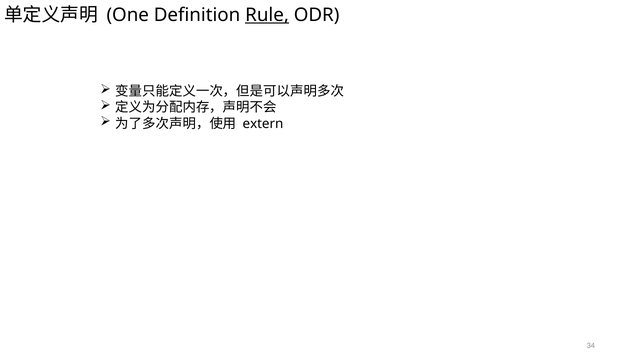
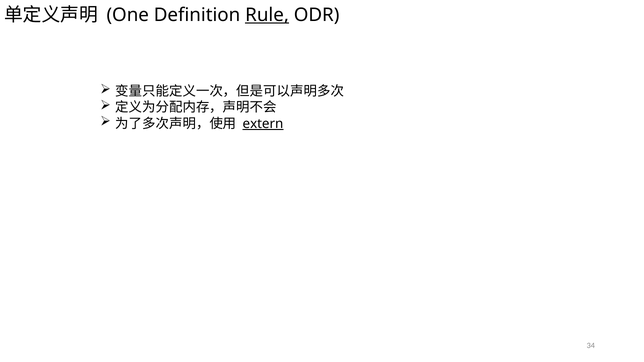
extern underline: none -> present (263, 124)
